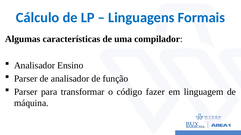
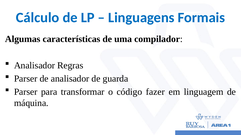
Ensino: Ensino -> Regras (70, 66)
função: função -> guarda (115, 79)
